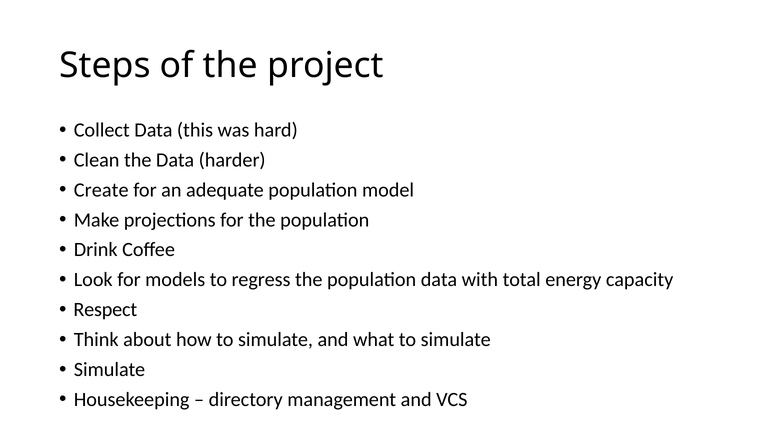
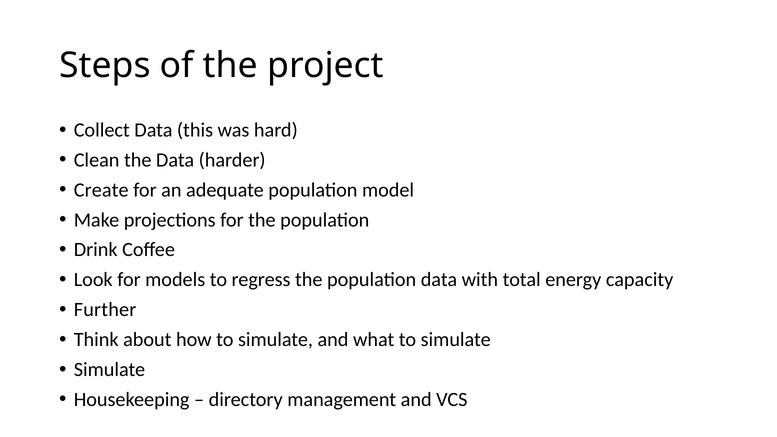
Respect: Respect -> Further (105, 310)
